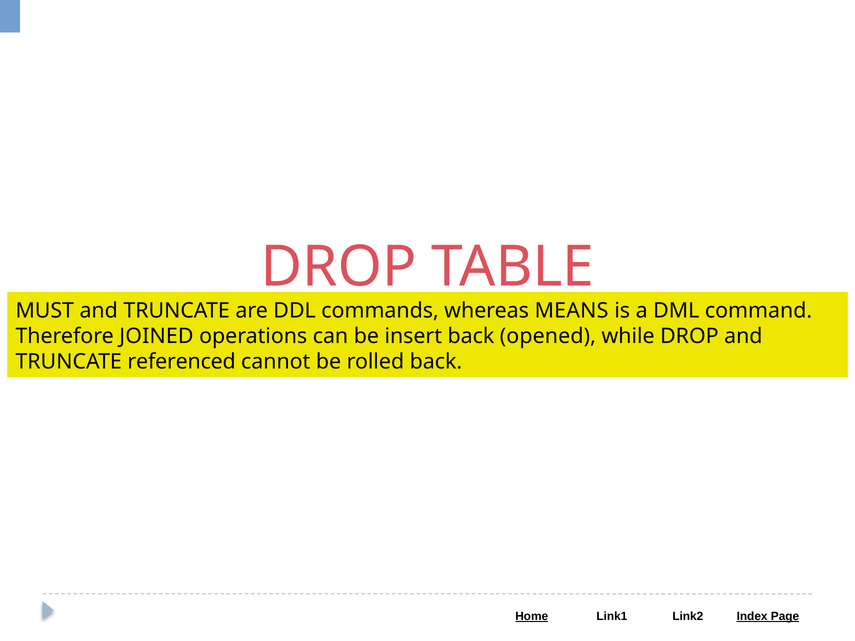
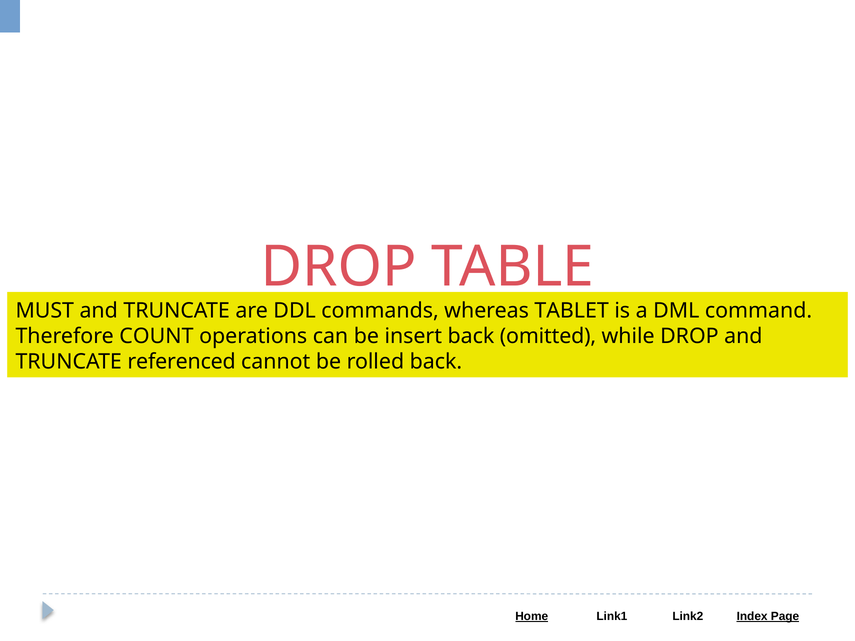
MEANS: MEANS -> TABLET (572, 311)
JOINED: JOINED -> COUNT (156, 336)
opened: opened -> omitted (548, 336)
